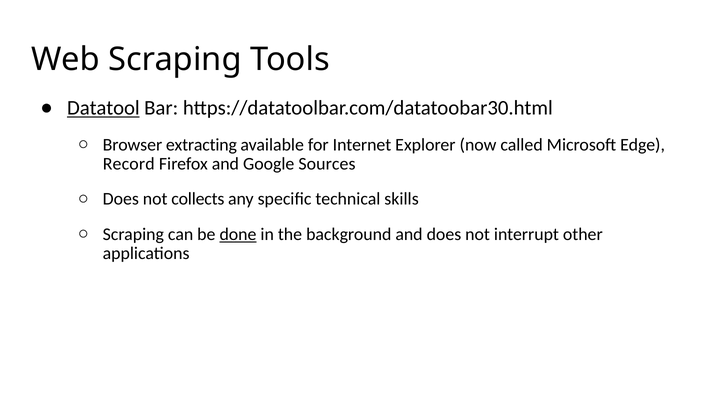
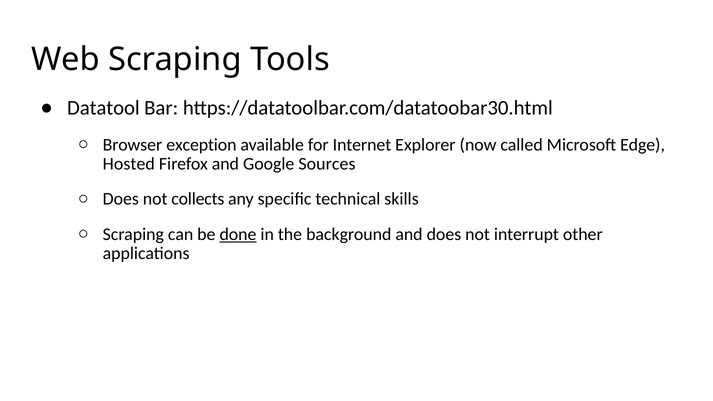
Datatool underline: present -> none (103, 108)
extracting: extracting -> exception (201, 145)
Record: Record -> Hosted (129, 164)
